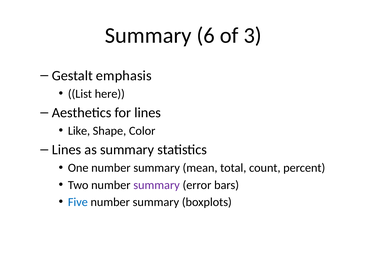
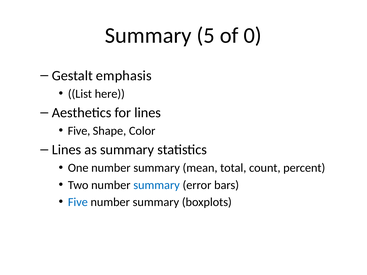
6: 6 -> 5 (206, 36)
3: 3 -> 0 (253, 36)
Like: Like -> Five (79, 131)
summary colour: purple -> blue (157, 185)
